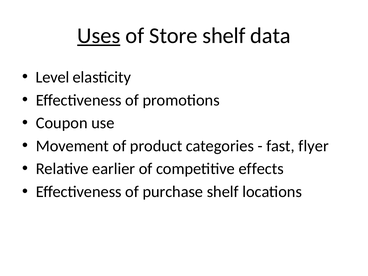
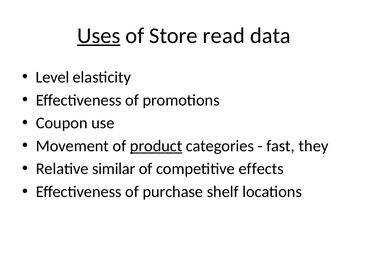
Store shelf: shelf -> read (224, 36)
product underline: none -> present (156, 146)
flyer: flyer -> they (314, 146)
earlier: earlier -> similar (114, 169)
